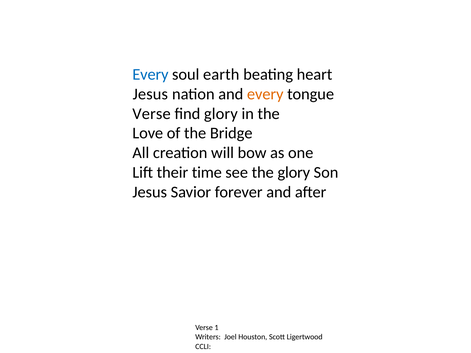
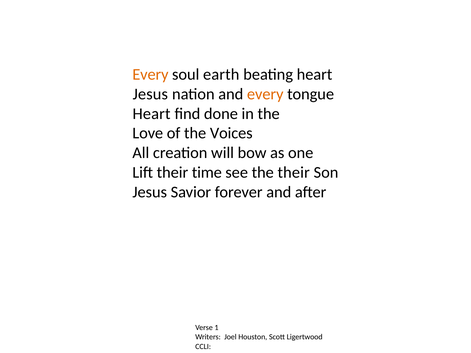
Every colour: blue -> orange (150, 74)
Verse: Verse -> Heart (152, 114)
find glory: glory -> done (221, 114)
Bridge: Bridge -> Voices (231, 133)
the glory: glory -> their (294, 173)
